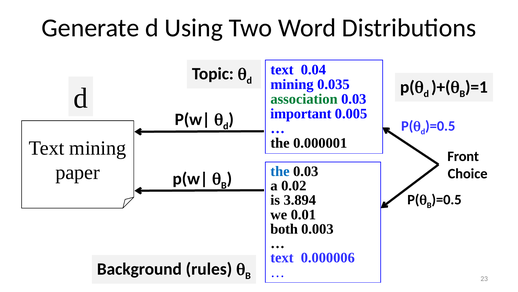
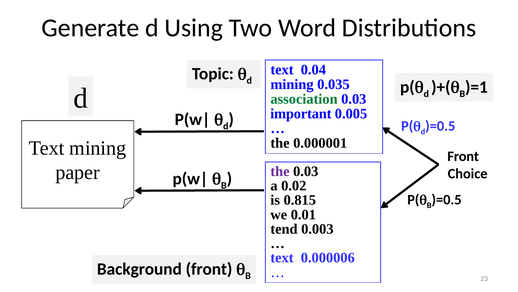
the colour: blue -> purple (280, 171)
3.894: 3.894 -> 0.815 (300, 200)
both: both -> tend (284, 229)
Background rules: rules -> front (209, 269)
